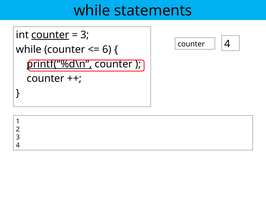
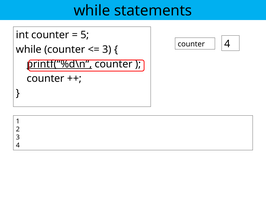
counter underline: present -> none (50, 35)
3: 3 -> 5 (85, 35)
6: 6 -> 3 (107, 49)
